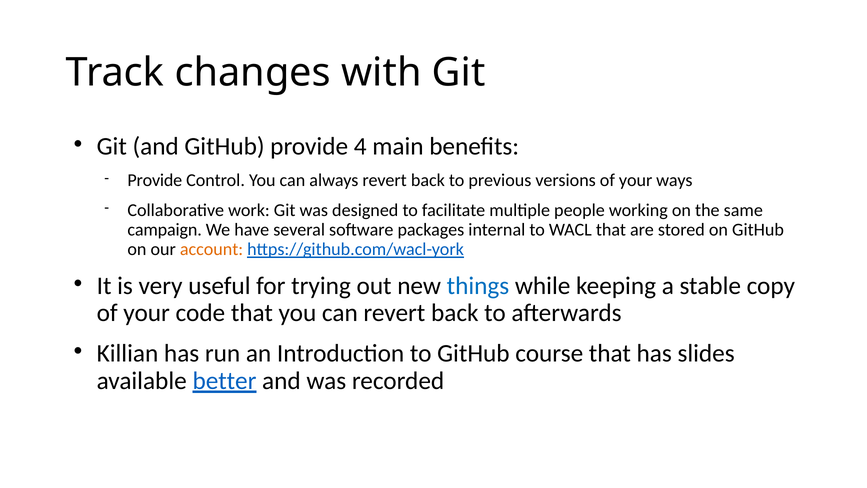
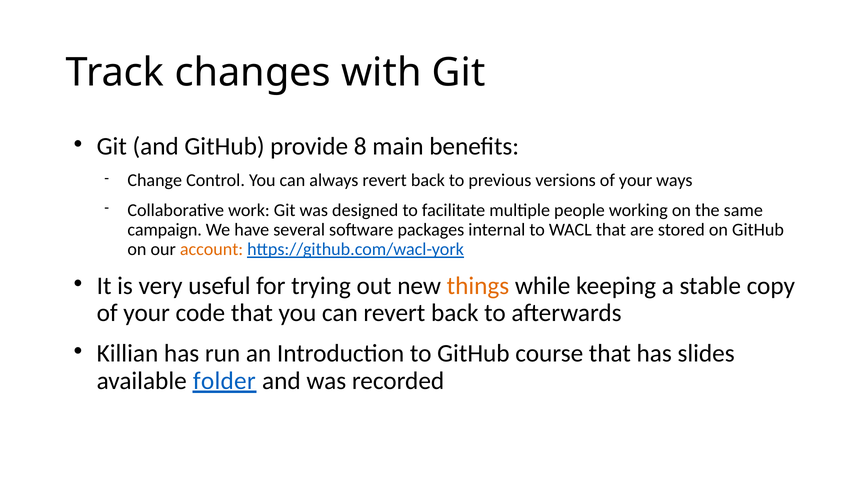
4: 4 -> 8 (360, 147)
Provide: Provide -> Change (155, 180)
things colour: blue -> orange (478, 286)
better: better -> folder (224, 381)
